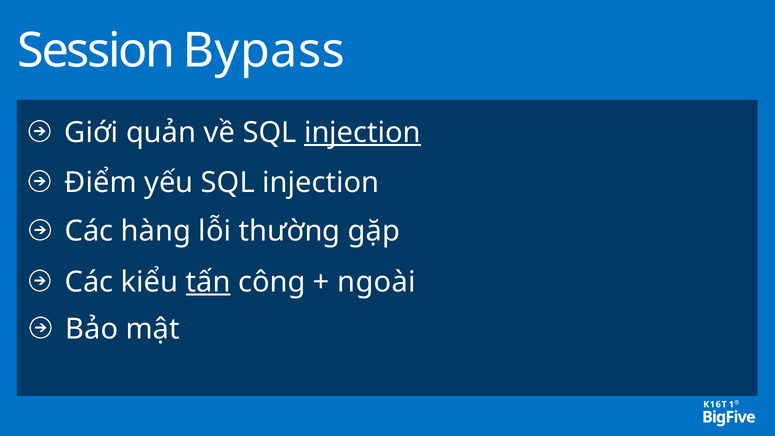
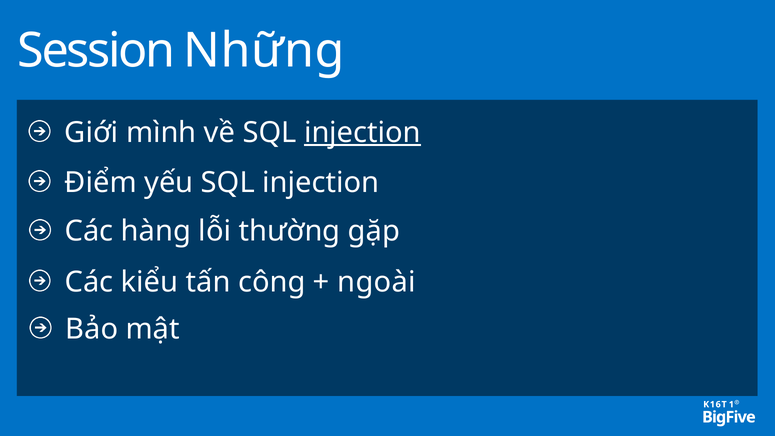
Bypass: Bypass -> Những (264, 51)
quản: quản -> mình (161, 132)
tấn underline: present -> none (208, 282)
